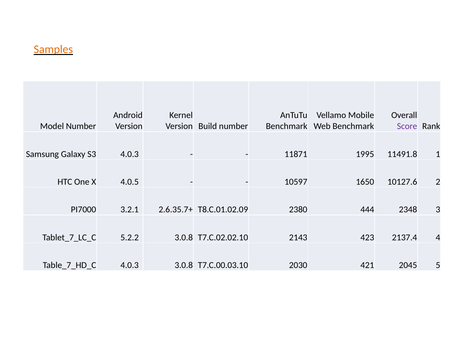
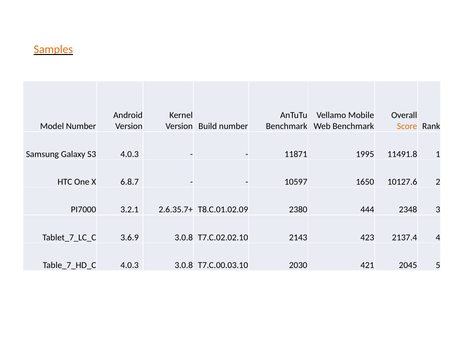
Score colour: purple -> orange (407, 126)
4.0.5: 4.0.5 -> 6.8.7 (130, 182)
5.2.2: 5.2.2 -> 3.6.9 (130, 237)
